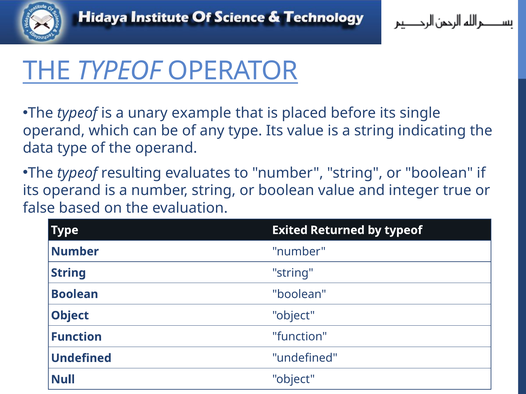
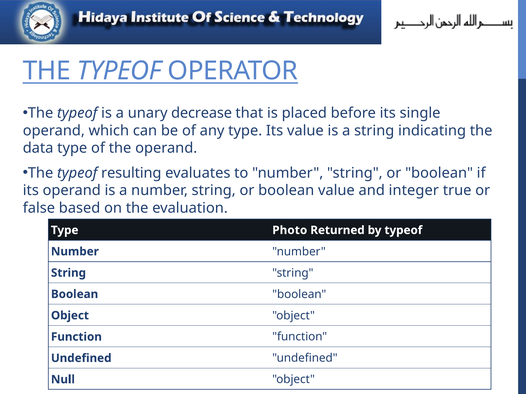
example: example -> decrease (202, 113)
Exited: Exited -> Photo (290, 230)
